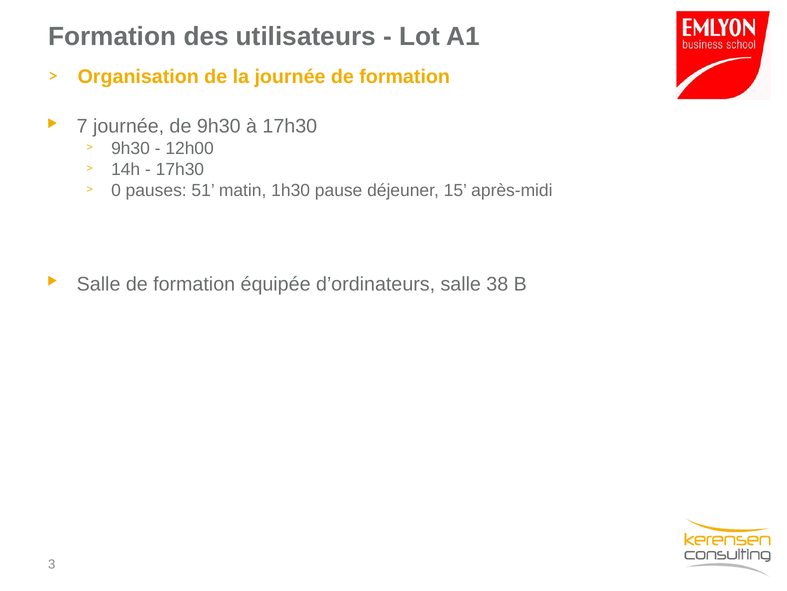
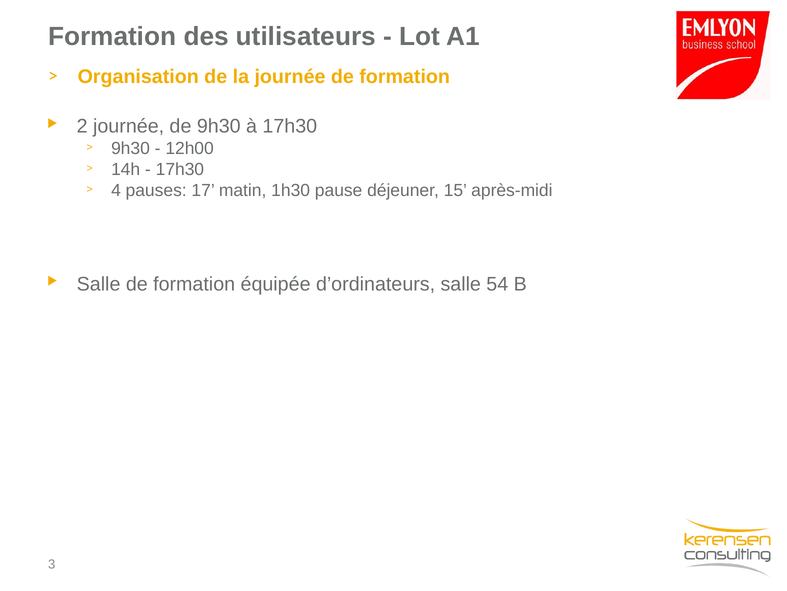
7: 7 -> 2 (82, 126)
0: 0 -> 4 (116, 190)
51: 51 -> 17 (203, 190)
38: 38 -> 54 (497, 284)
